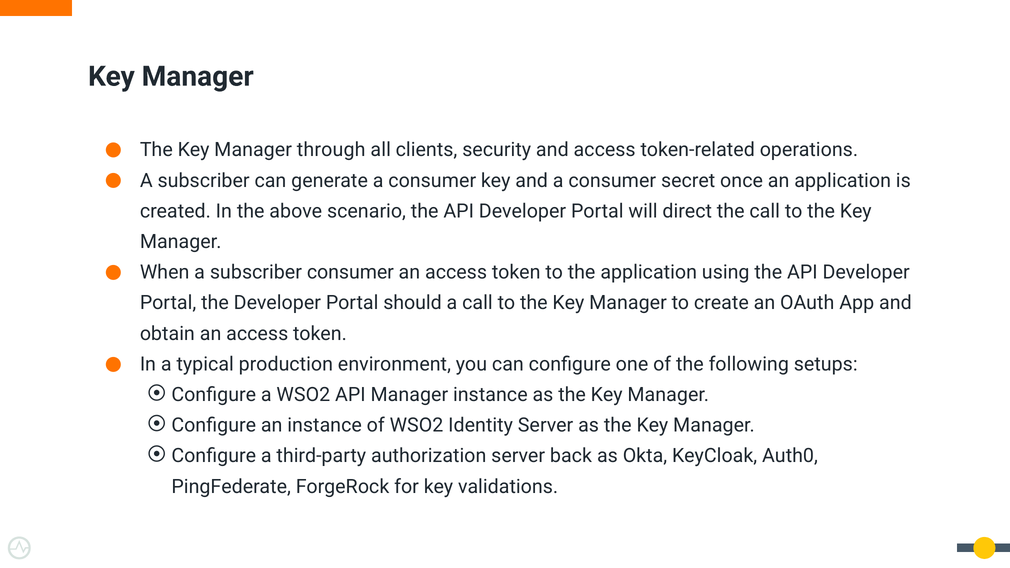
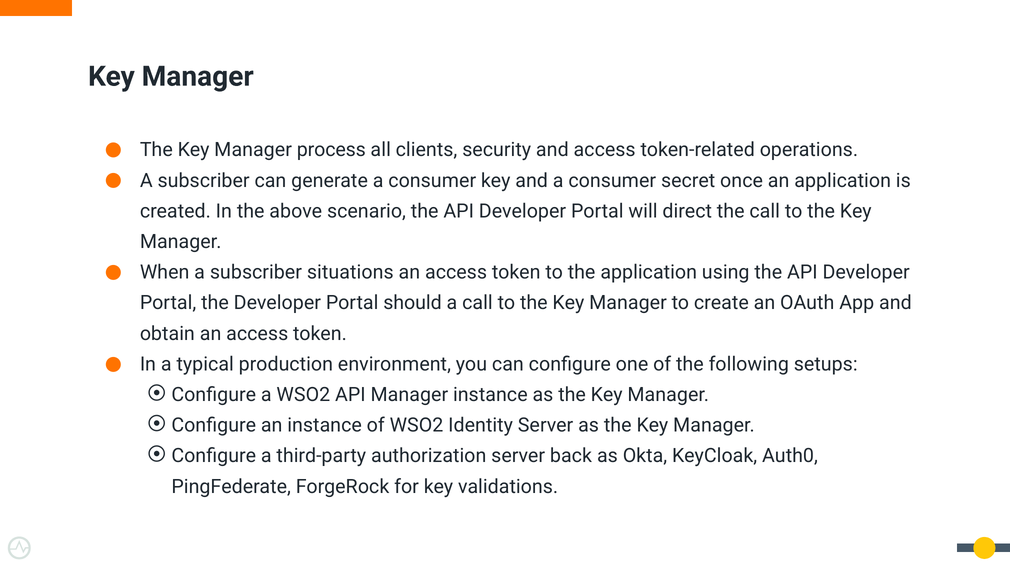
through: through -> process (331, 150)
subscriber consumer: consumer -> situations (350, 272)
